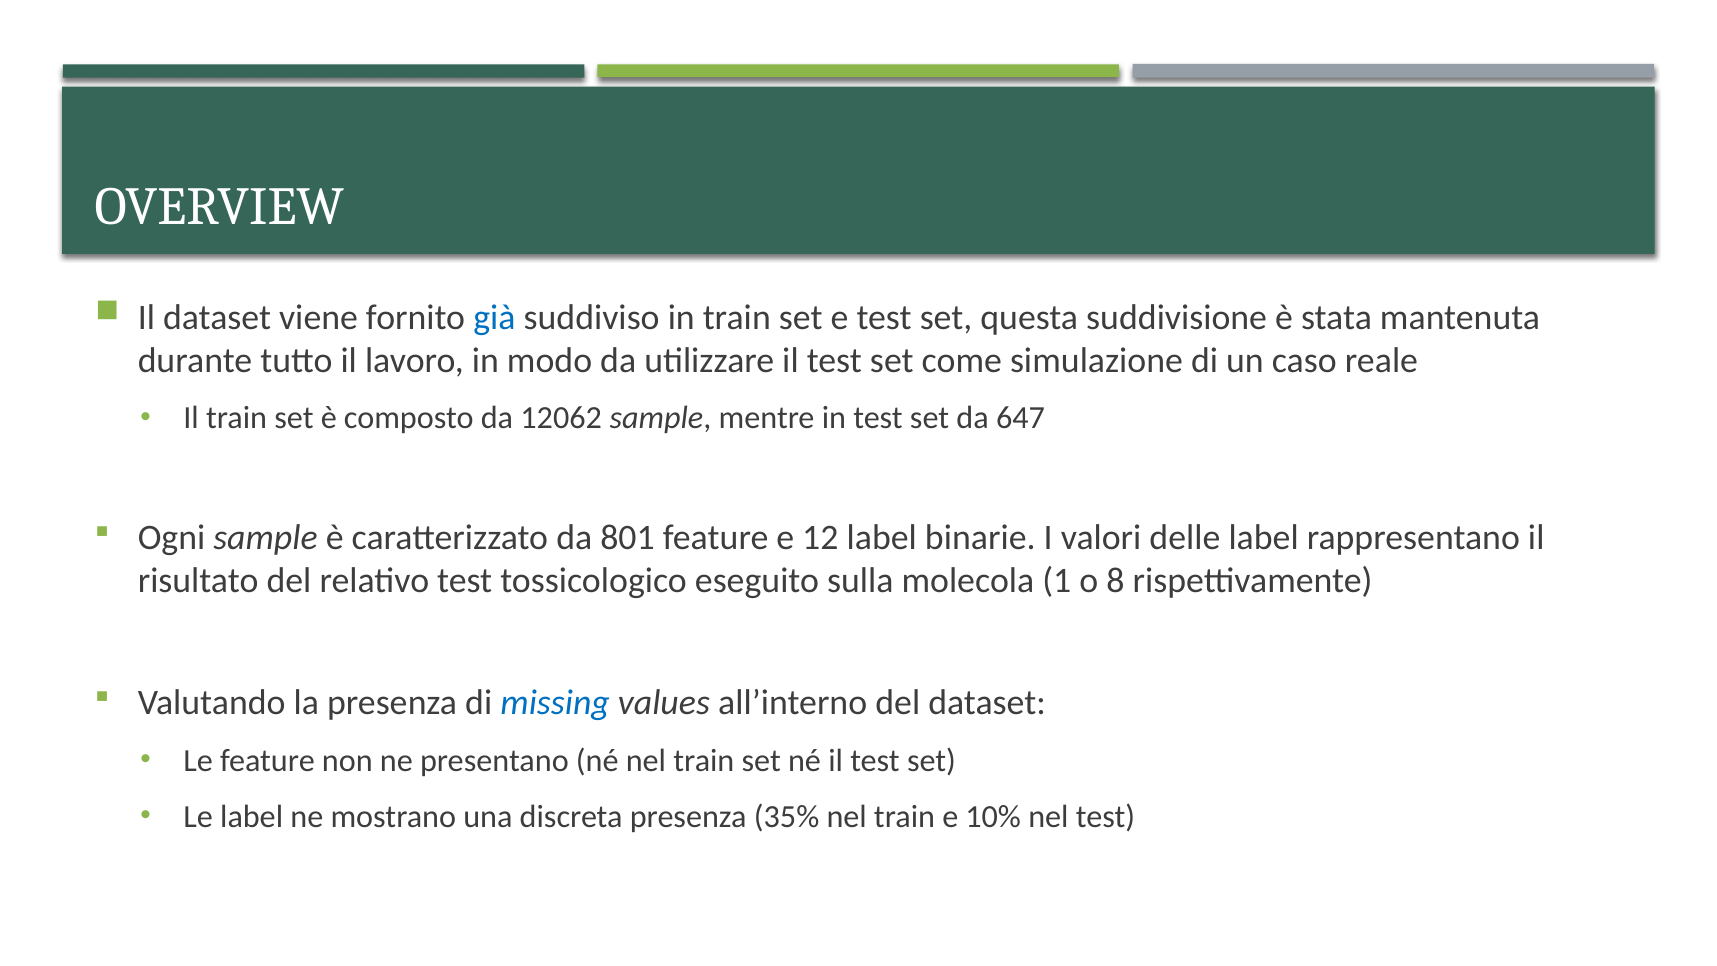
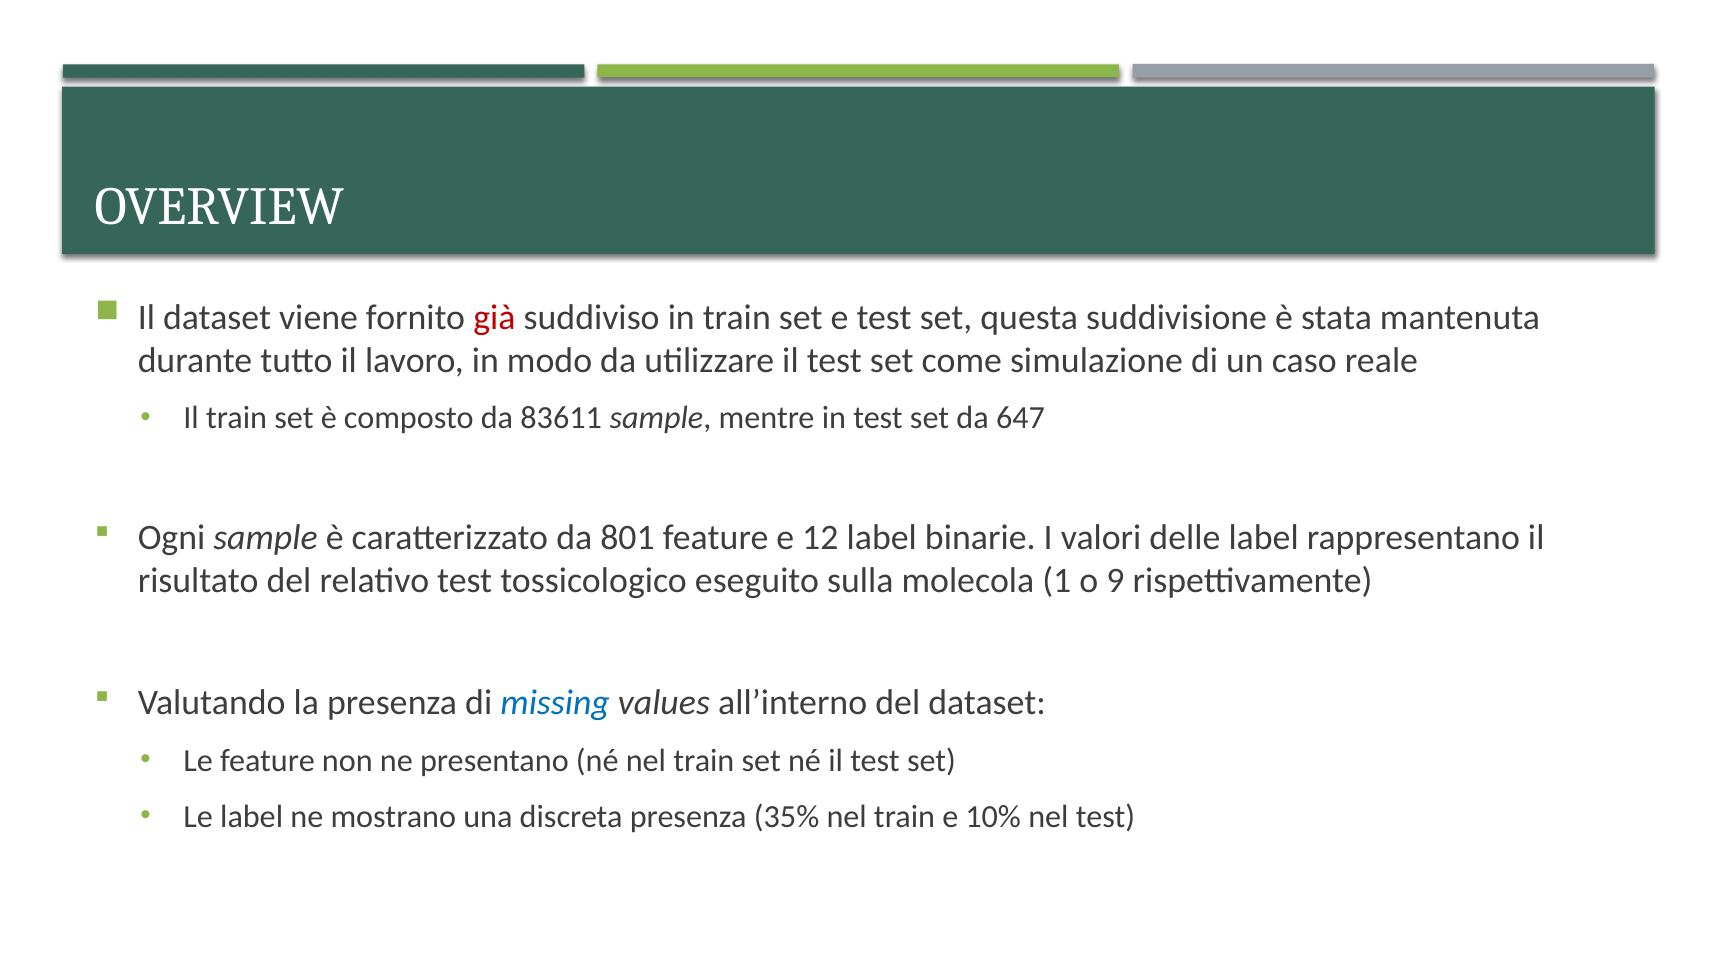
già colour: blue -> red (494, 317)
12062: 12062 -> 83611 (561, 418)
8: 8 -> 9 (1116, 581)
